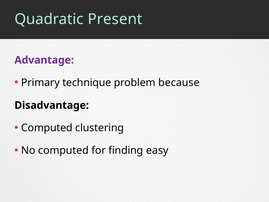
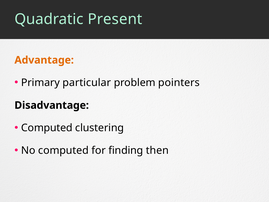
Advantage colour: purple -> orange (44, 60)
technique: technique -> particular (87, 83)
because: because -> pointers (179, 83)
easy: easy -> then (157, 150)
